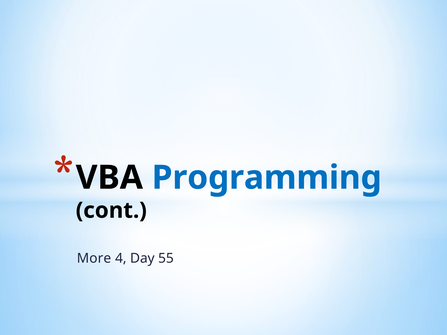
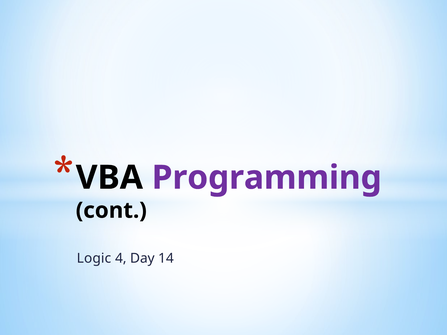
Programming colour: blue -> purple (267, 178)
More: More -> Logic (94, 258)
55: 55 -> 14 (166, 258)
